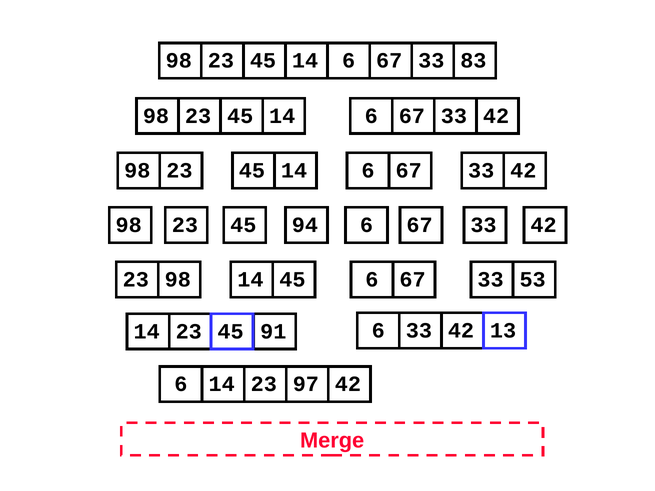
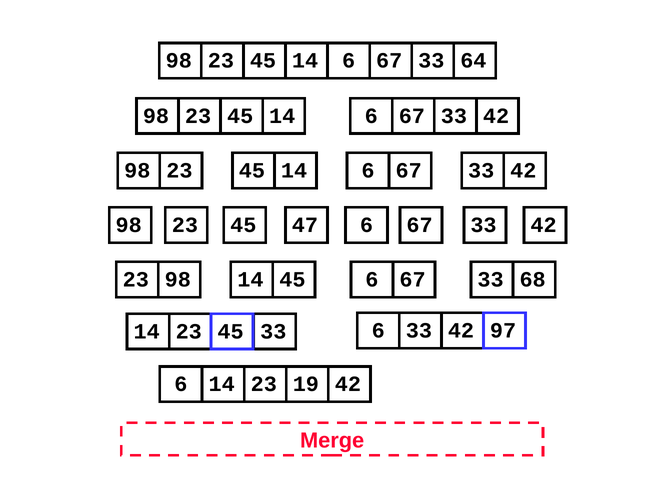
83: 83 -> 64 (473, 61)
94: 94 -> 47 (305, 225)
53: 53 -> 68 (533, 280)
23 91: 91 -> 33 (273, 332)
13: 13 -> 97 (503, 331)
97: 97 -> 19 (306, 384)
